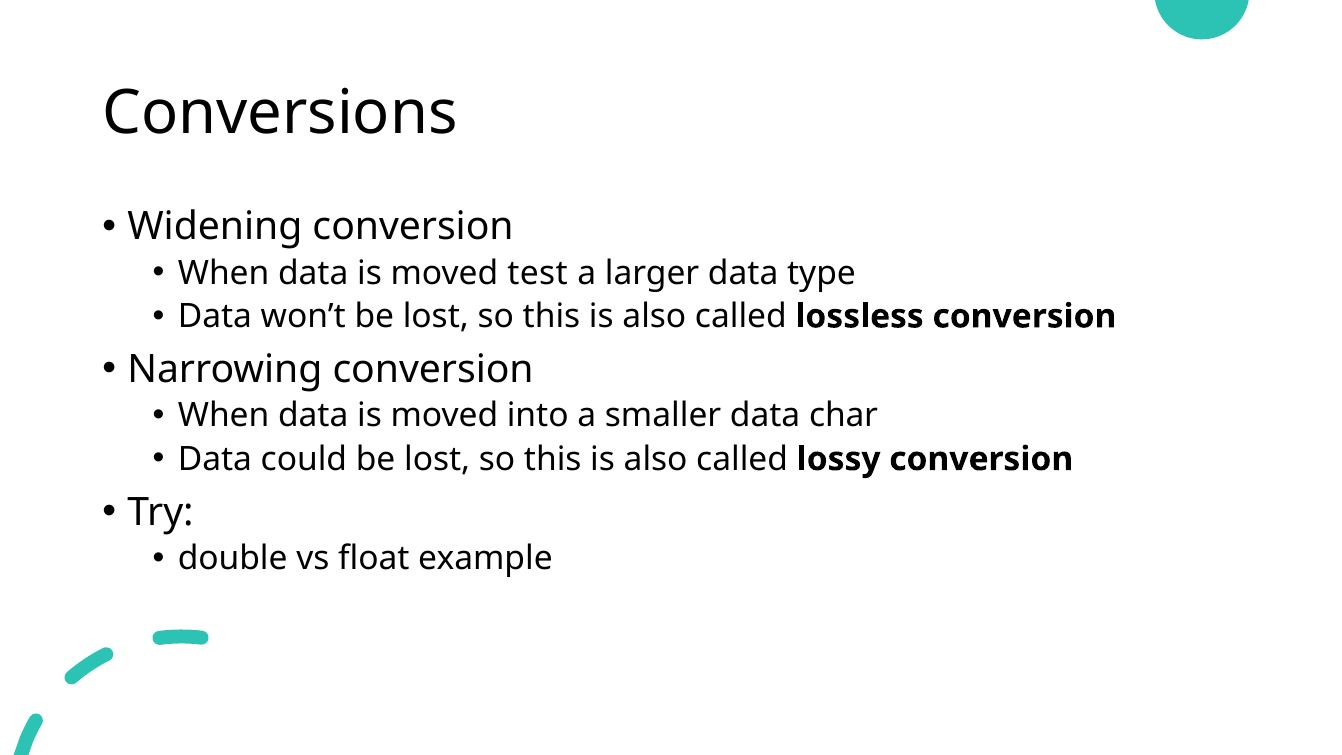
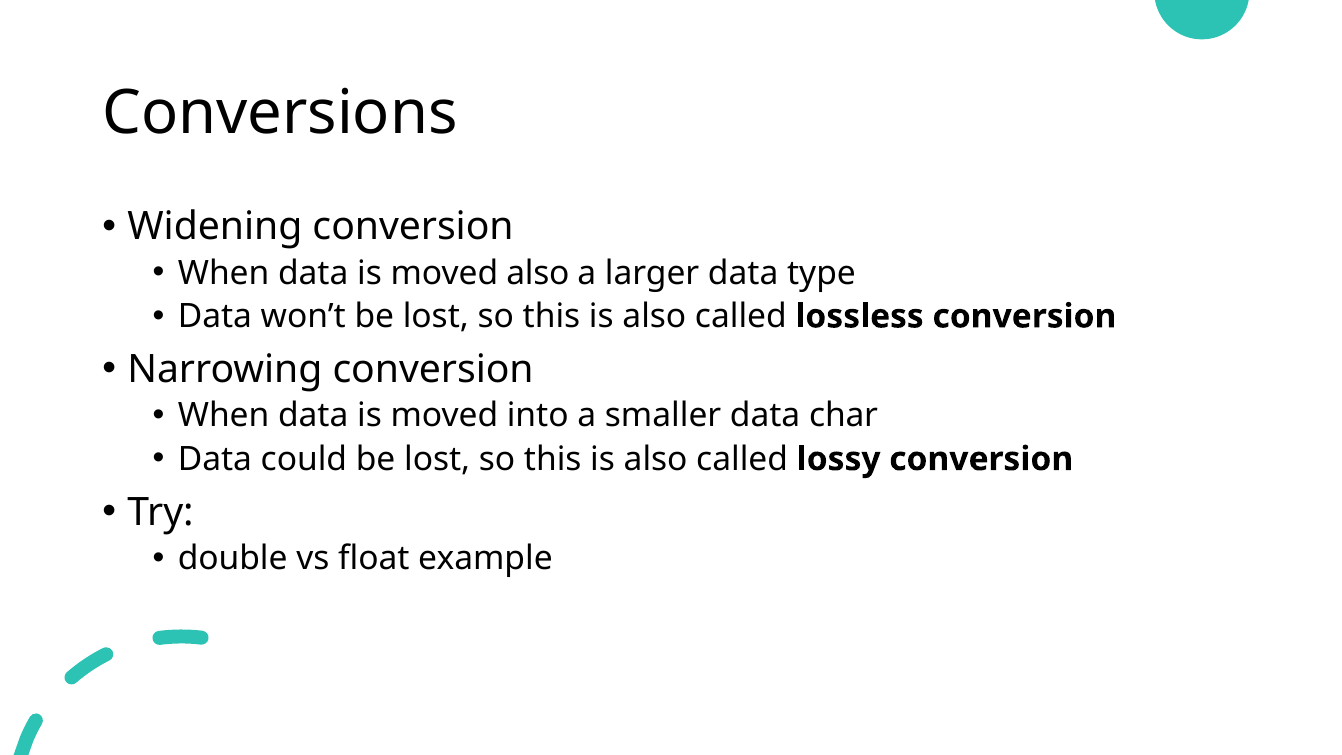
moved test: test -> also (538, 273)
